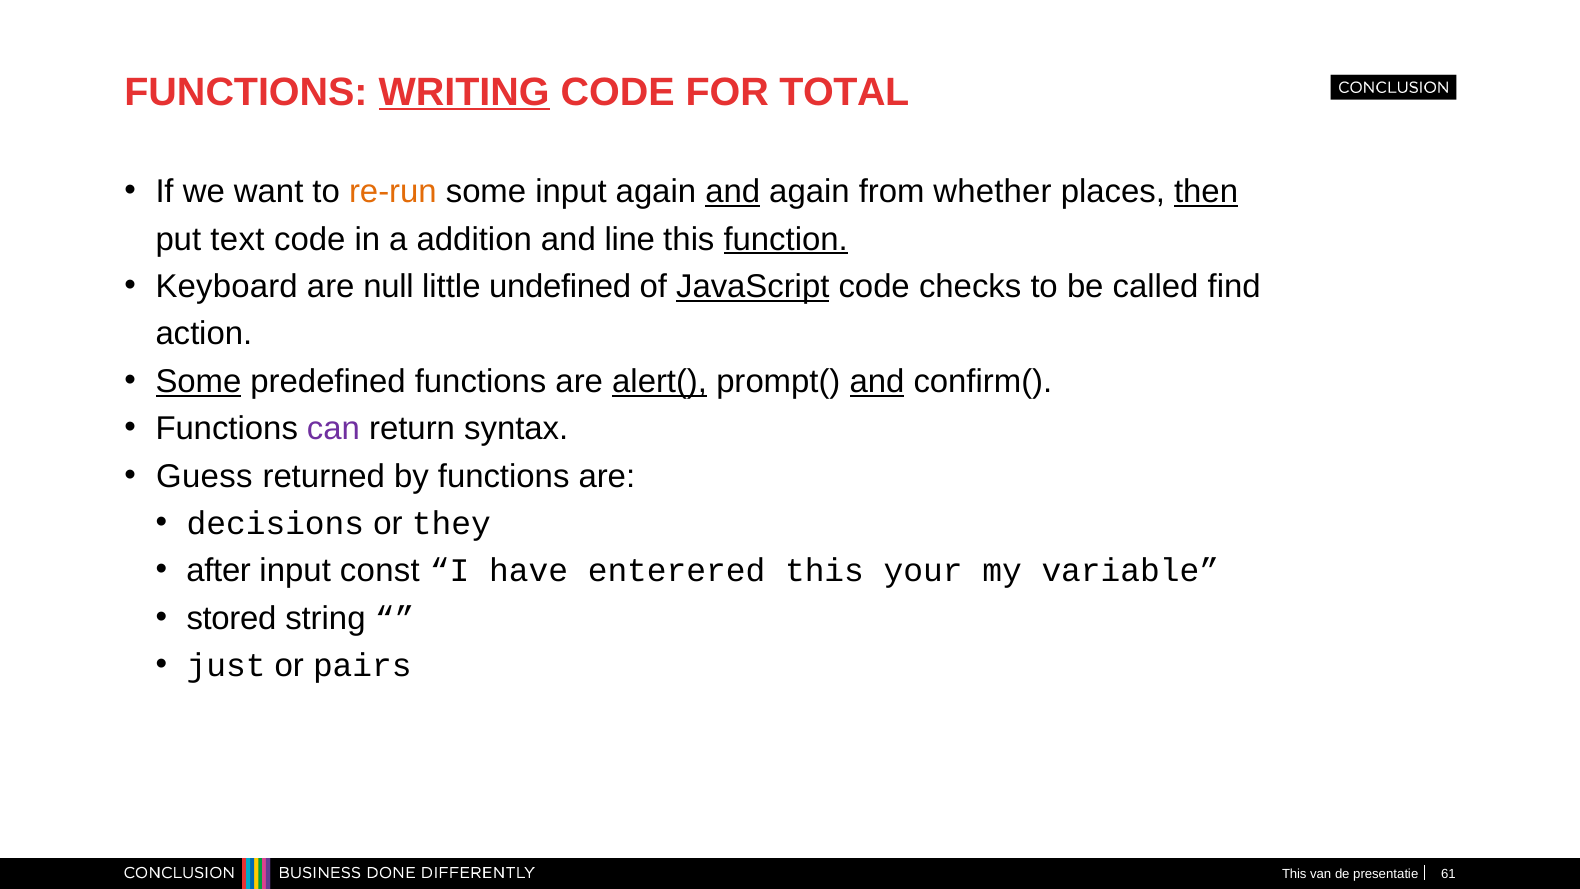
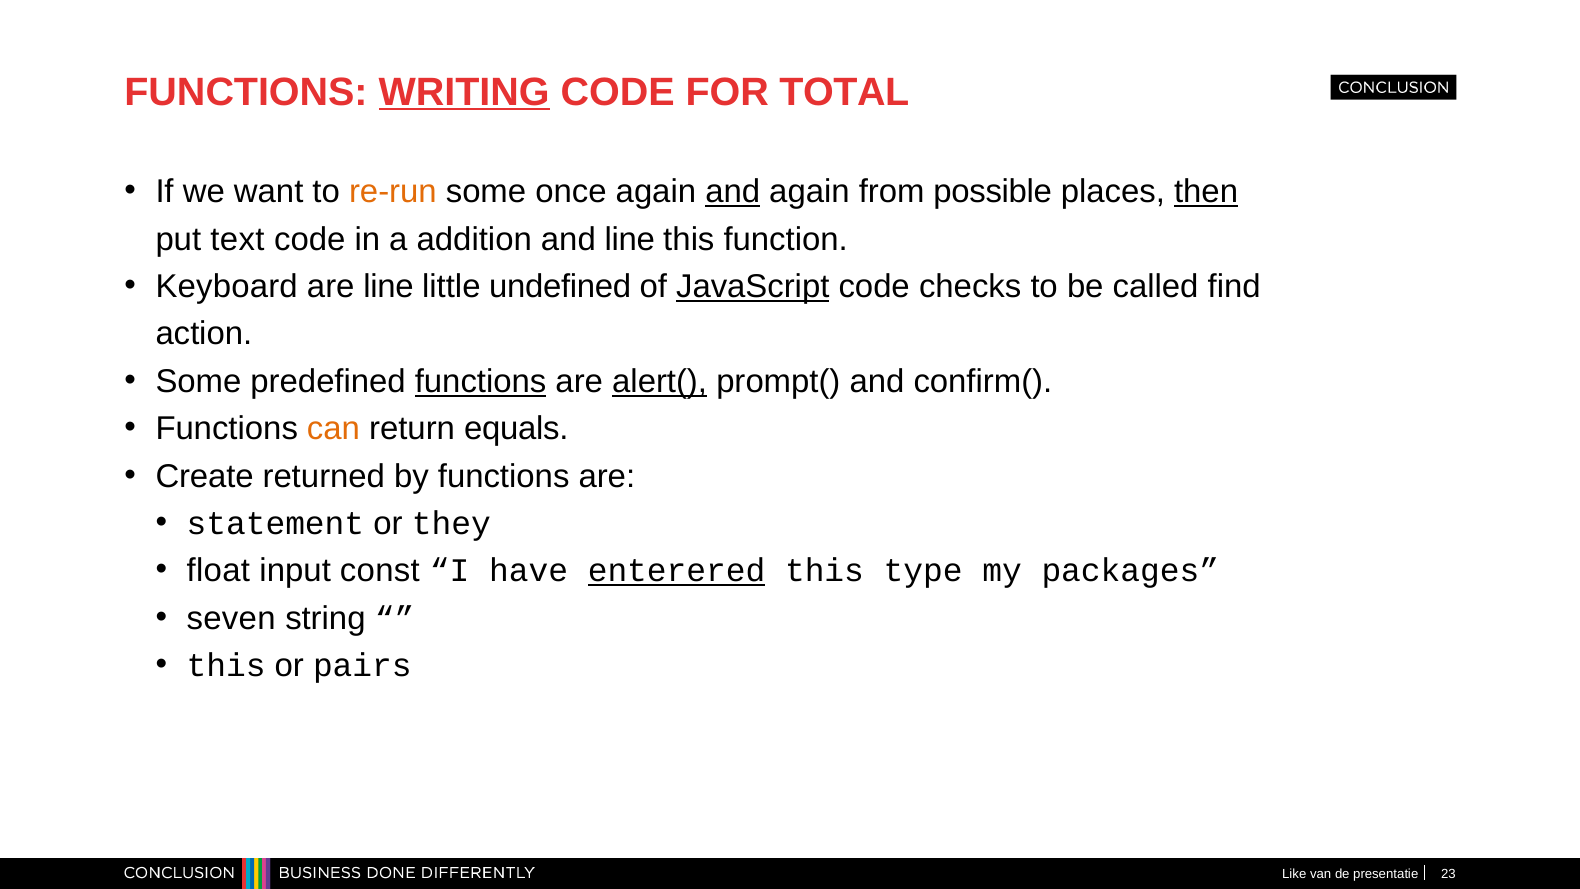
some input: input -> once (571, 192)
whether: whether -> possible (993, 192)
function underline: present -> none (786, 239)
are null: null -> line (389, 286)
Some underline: present -> none (198, 381)
functions underline: none -> present (481, 381)
and underline: present -> none (877, 381)
can colour: purple -> orange (333, 429)
syntax: syntax -> equals (516, 429)
Guess: Guess -> Create (205, 476)
decisions: decisions -> statement (275, 523)
after: after -> float (218, 571)
enterered underline: none -> present (677, 571)
your: your -> type (923, 571)
variable: variable -> packages (1130, 571)
stored: stored -> seven (231, 618)
just: just -> this (226, 666)
This: This -> Like (1294, 873)
61: 61 -> 23 (1448, 873)
